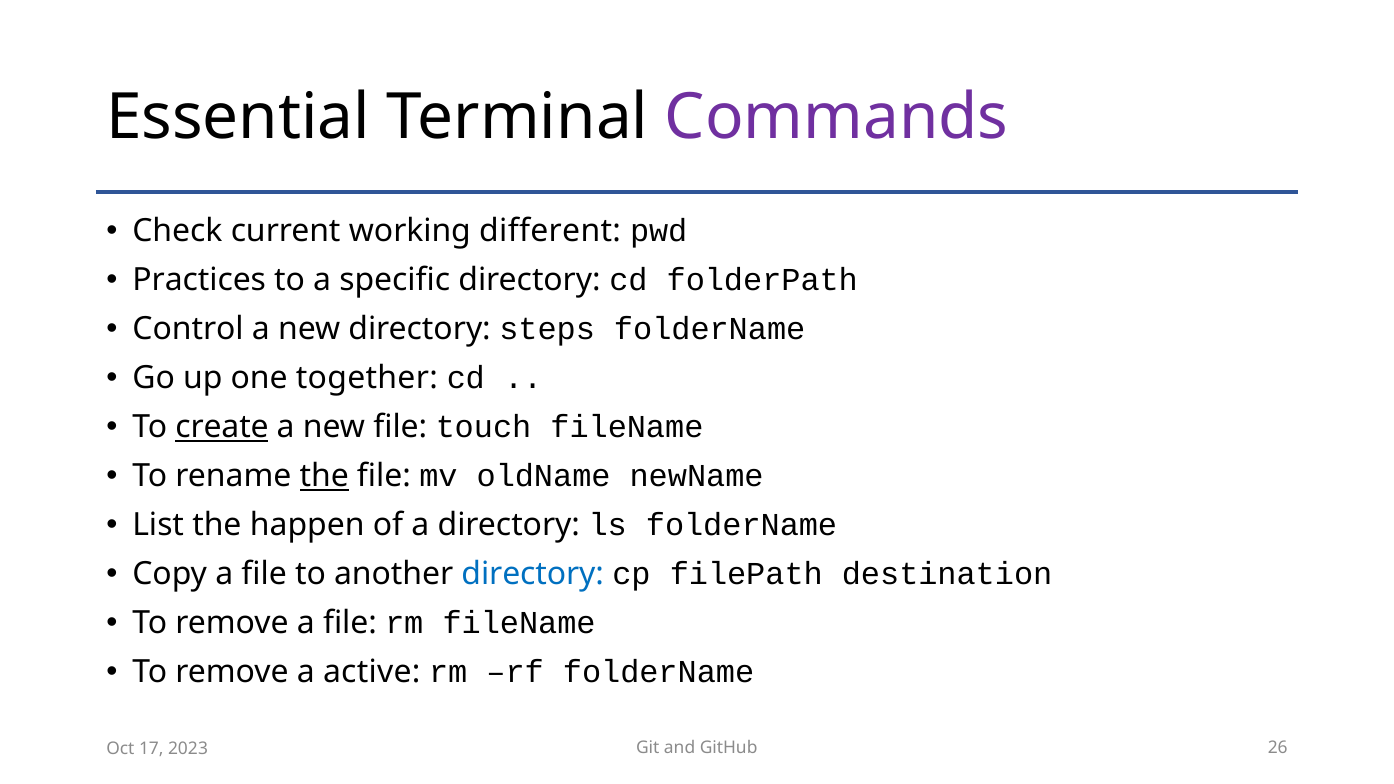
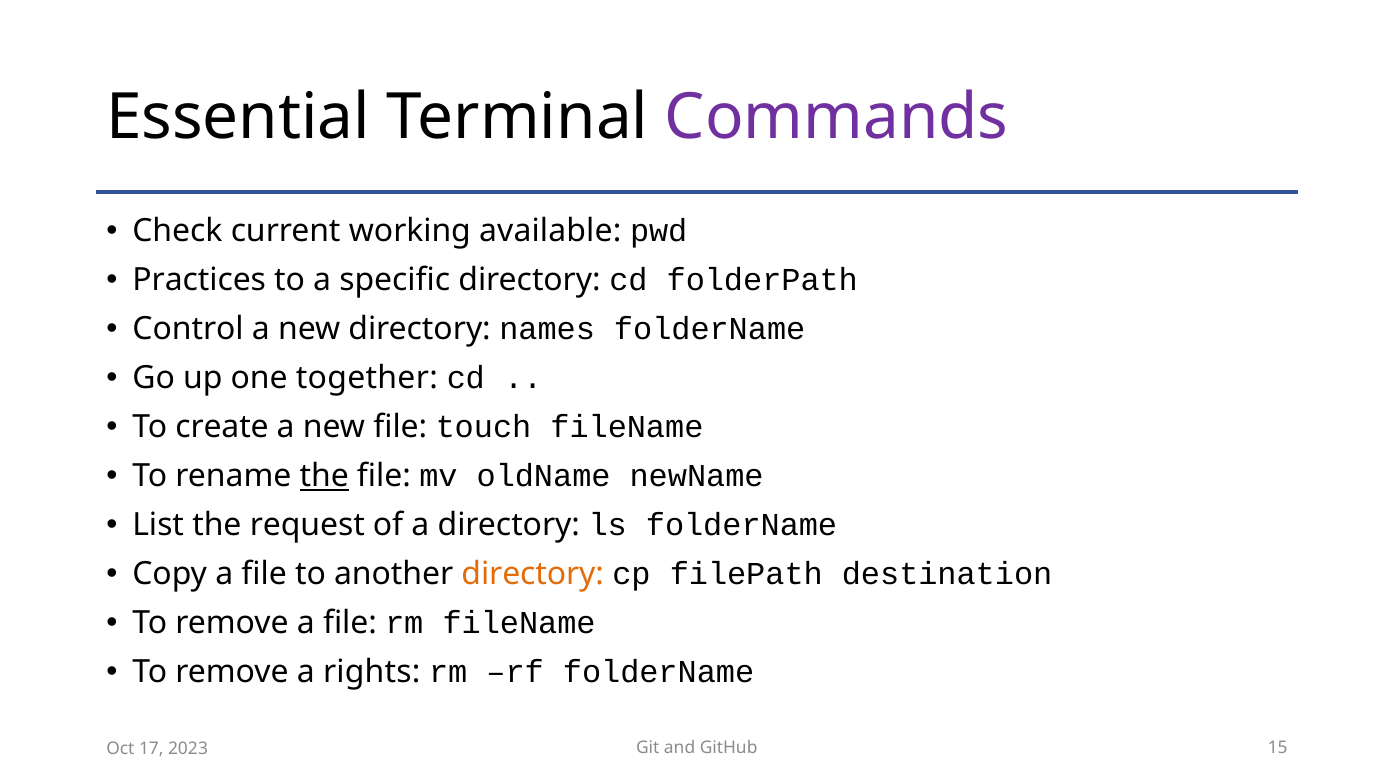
different: different -> available (550, 231)
steps: steps -> names (547, 329)
create underline: present -> none (222, 427)
happen: happen -> request (307, 525)
directory colour: blue -> orange (533, 574)
active: active -> rights (372, 672)
26: 26 -> 15 (1278, 747)
